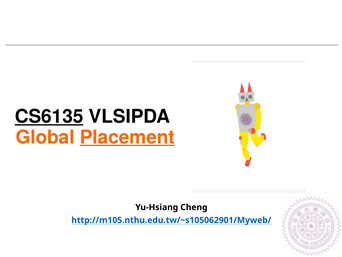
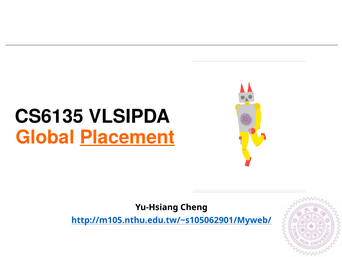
CS6135 underline: present -> none (49, 116)
